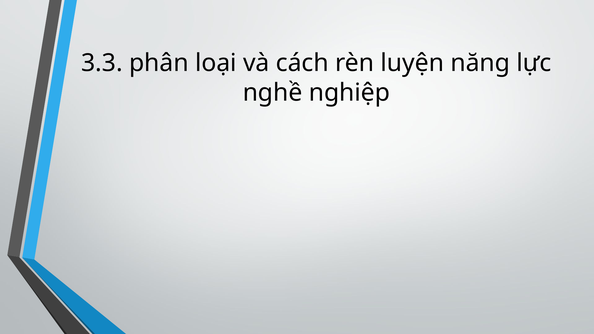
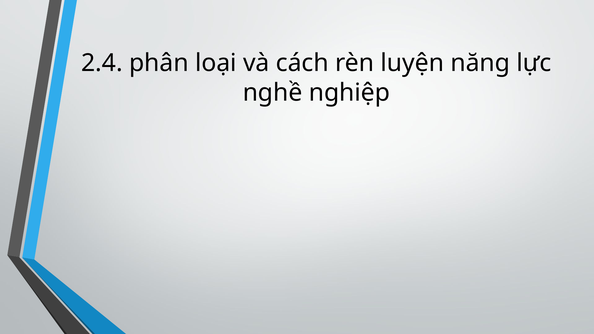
3.3: 3.3 -> 2.4 (102, 63)
